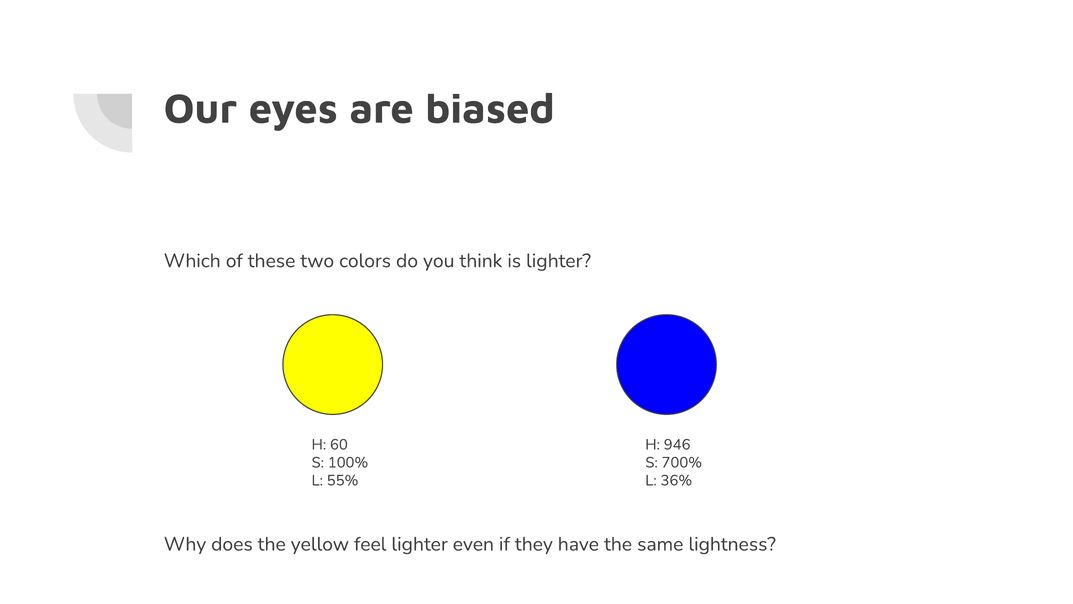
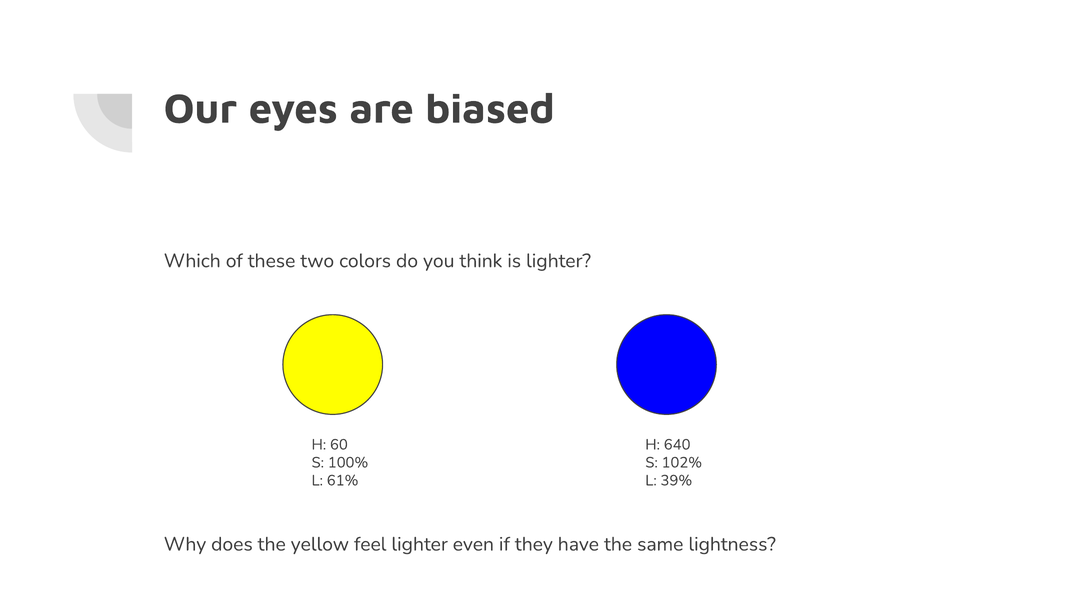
946: 946 -> 640 (677, 444)
700%: 700% -> 102% (682, 462)
55%: 55% -> 61% (343, 480)
36%: 36% -> 39% (676, 480)
